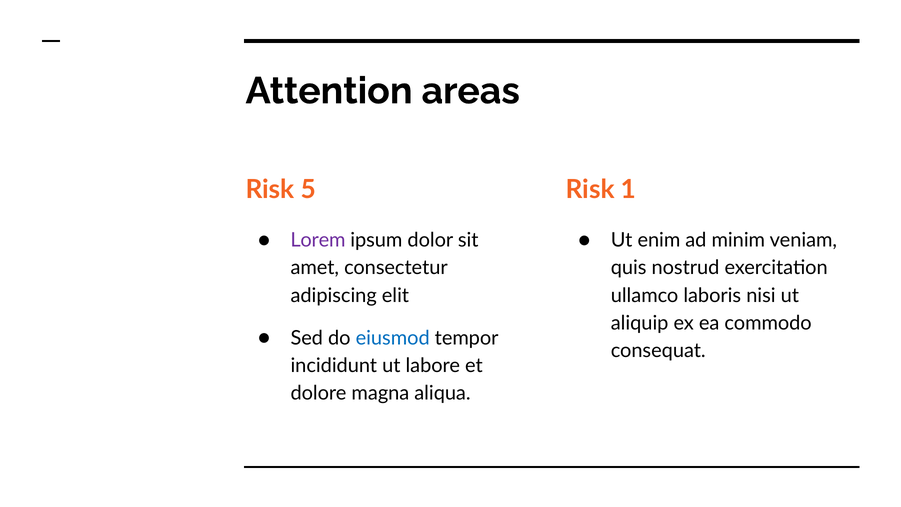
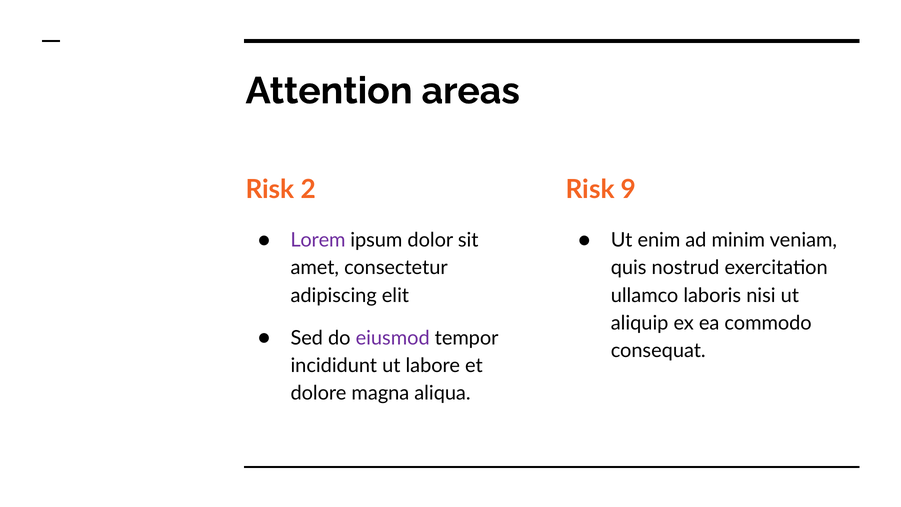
5: 5 -> 2 (308, 189)
1: 1 -> 9 (629, 189)
eiusmod colour: blue -> purple (393, 338)
